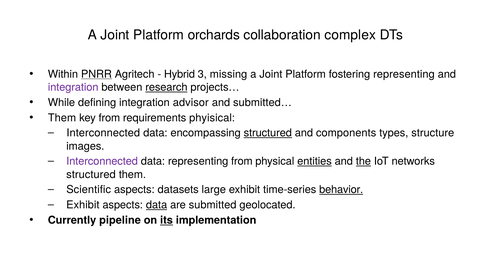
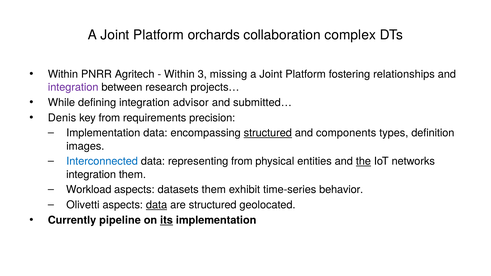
PNRR underline: present -> none (96, 74)
Hybrid: Hybrid -> Within (179, 74)
fostering representing: representing -> relationships (404, 74)
research underline: present -> none (166, 87)
Them: Them -> Denis (62, 118)
phyisical: phyisical -> precision (212, 118)
Interconnected: Interconnected -> Implementation (103, 133)
structure: structure -> definition (433, 133)
Interconnected colour: purple -> blue (102, 161)
entities underline: present -> none (315, 161)
structured: structured -> integration (91, 175)
Scientific: Scientific -> Workload (89, 190)
datasets large: large -> them (214, 190)
behavior underline: present -> none (341, 190)
Exhibit: Exhibit -> Olivetti (83, 205)
are submitted: submitted -> structured (213, 205)
